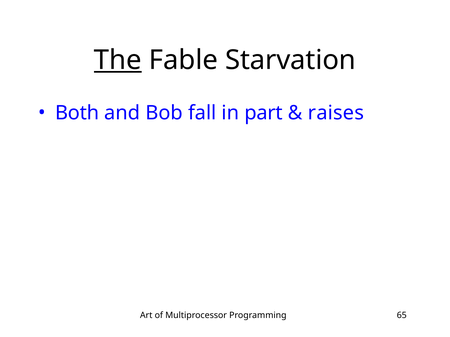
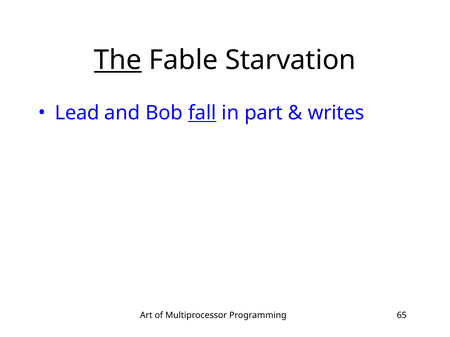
Both: Both -> Lead (77, 113)
fall underline: none -> present (202, 113)
raises: raises -> writes (336, 113)
